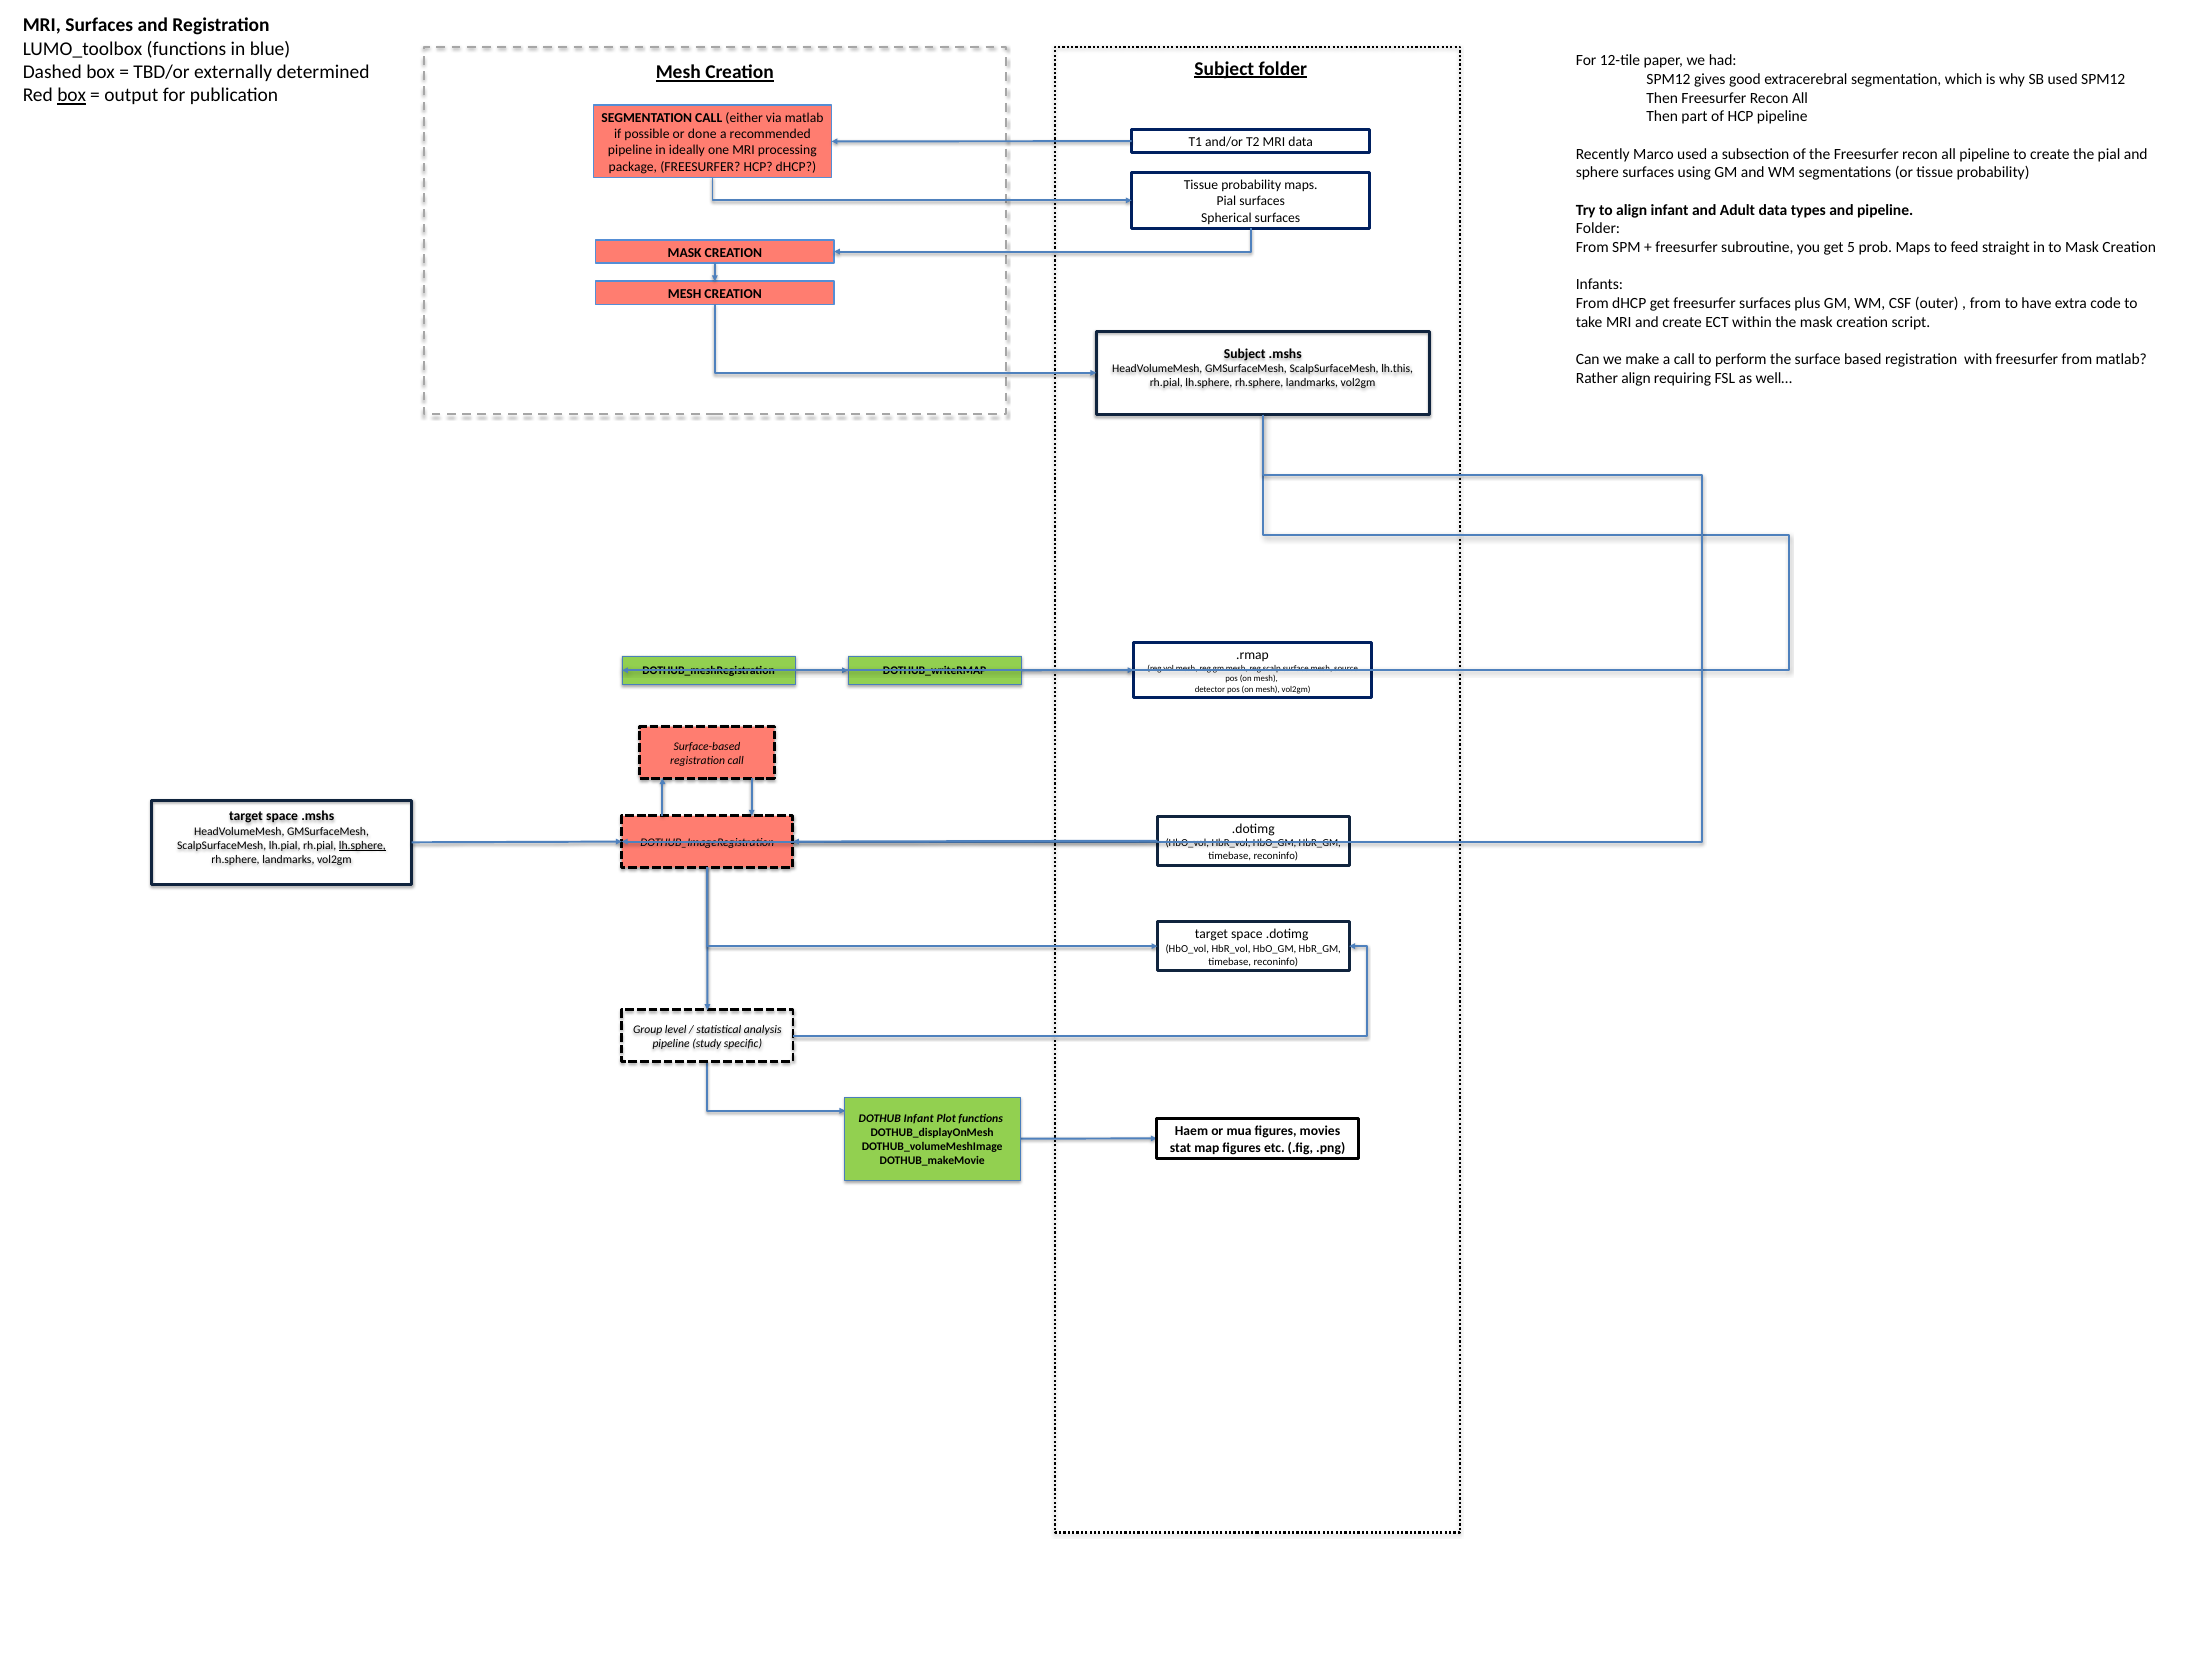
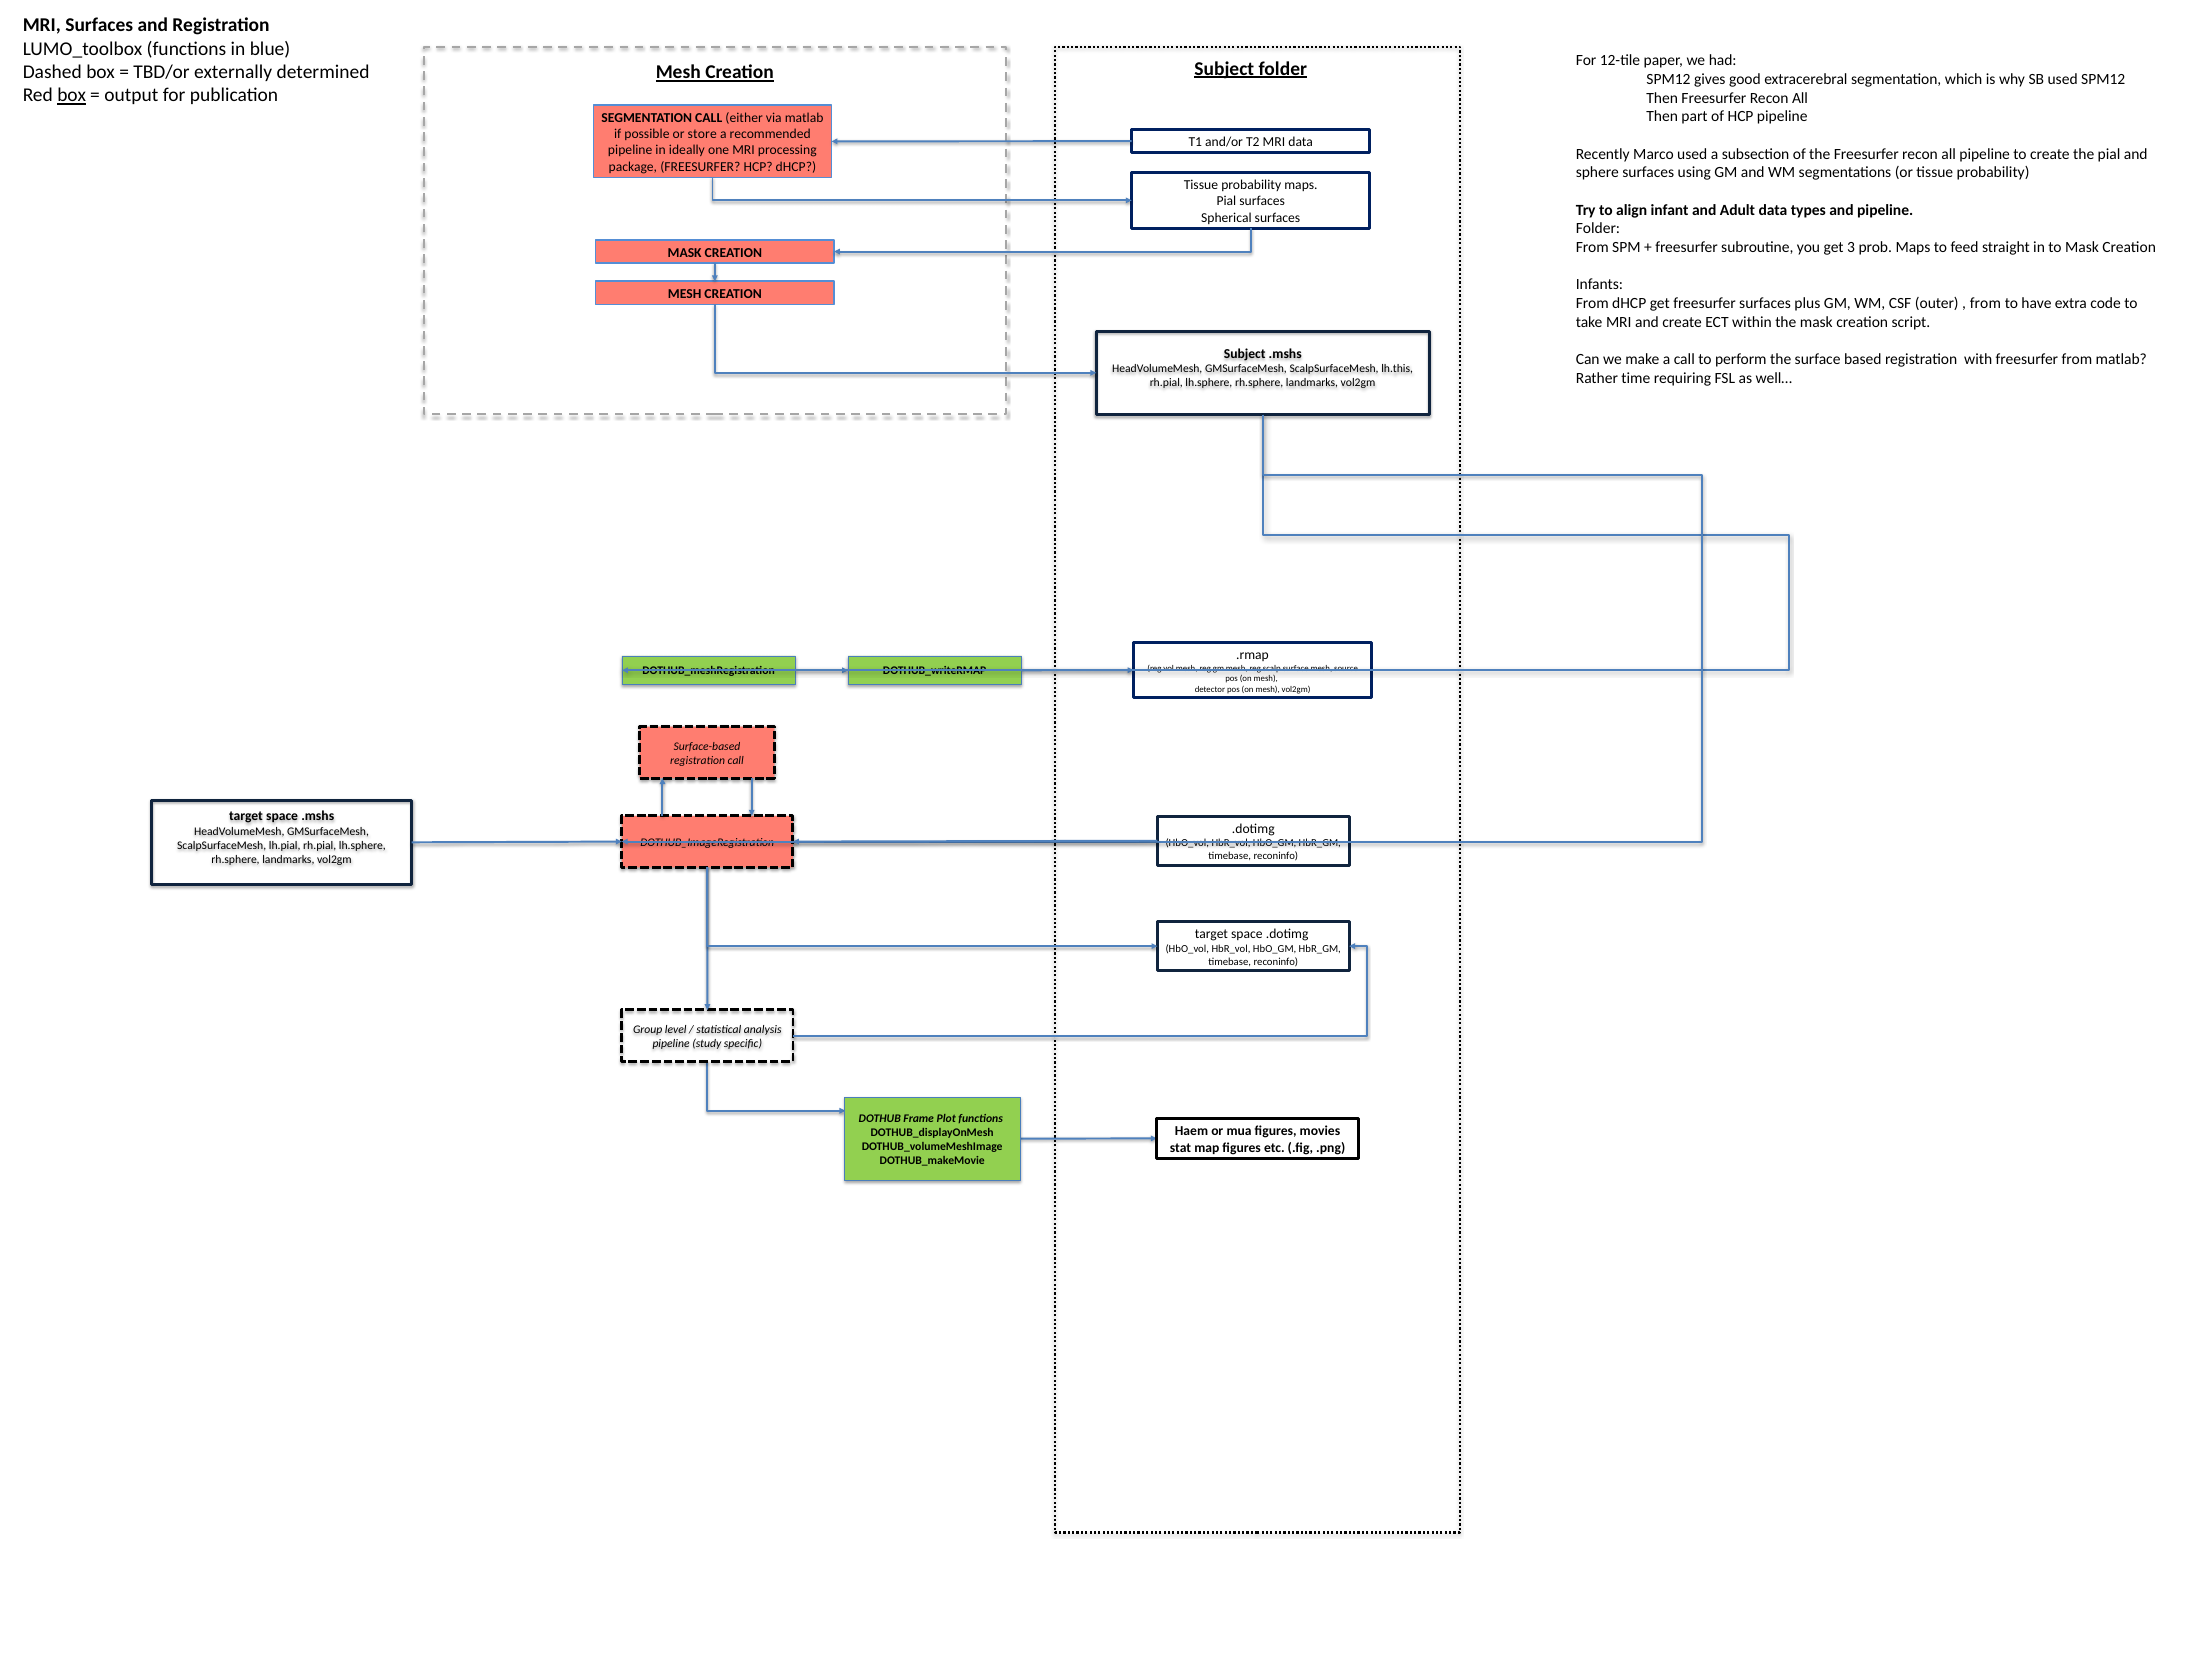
done: done -> store (702, 134)
5: 5 -> 3 (1851, 247)
Rather align: align -> time (1636, 378)
lh.sphere underline: present -> none (362, 846)
DOTHUB Infant: Infant -> Frame (919, 1119)
